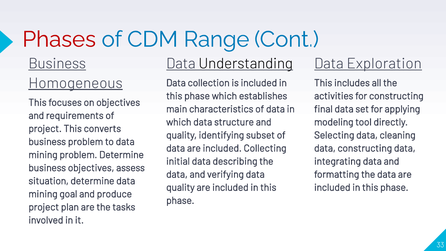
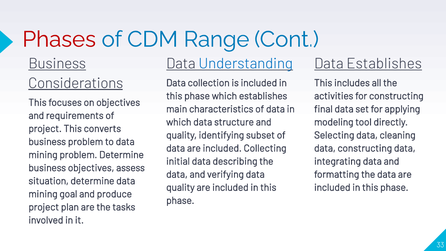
Understanding colour: black -> blue (246, 63)
Data Exploration: Exploration -> Establishes (384, 63)
Homogeneous: Homogeneous -> Considerations (76, 83)
